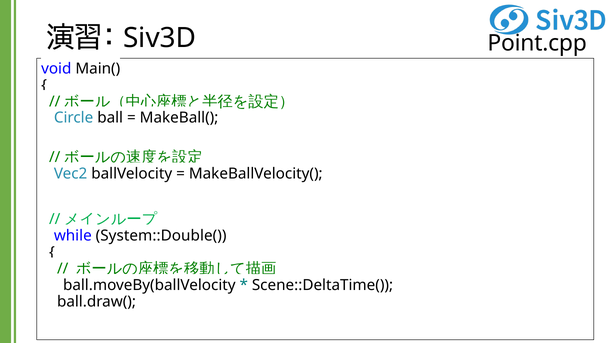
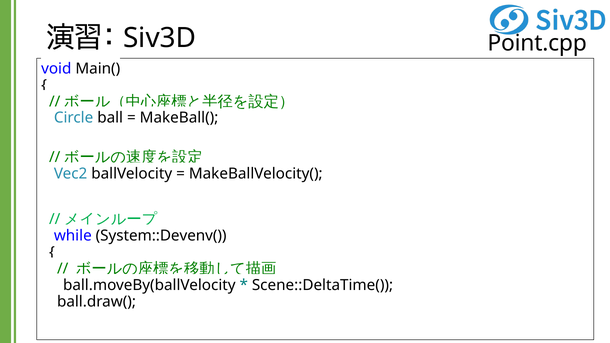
System::Double(: System::Double( -> System::Devenv( (161, 236)
